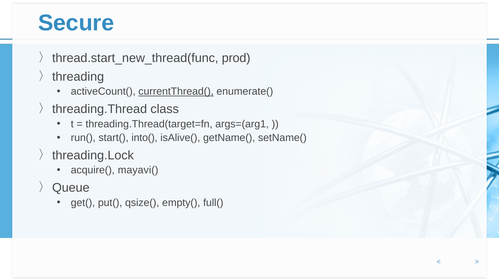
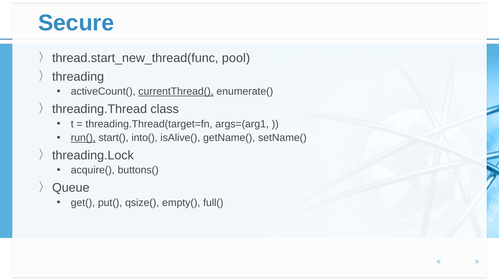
prod: prod -> pool (236, 58)
run( underline: none -> present (83, 138)
mayavi(: mayavi( -> buttons( (138, 171)
